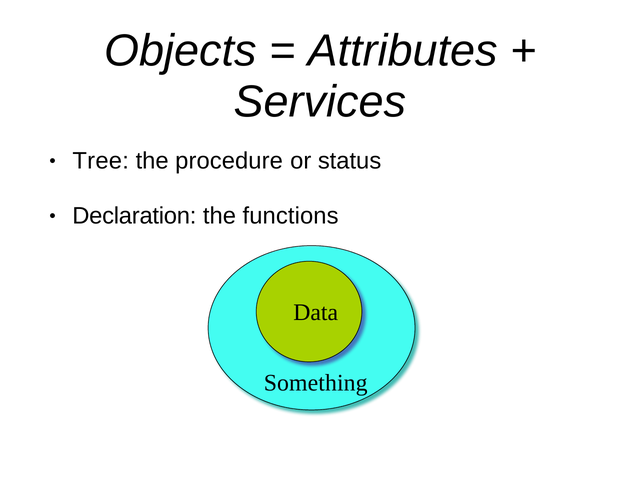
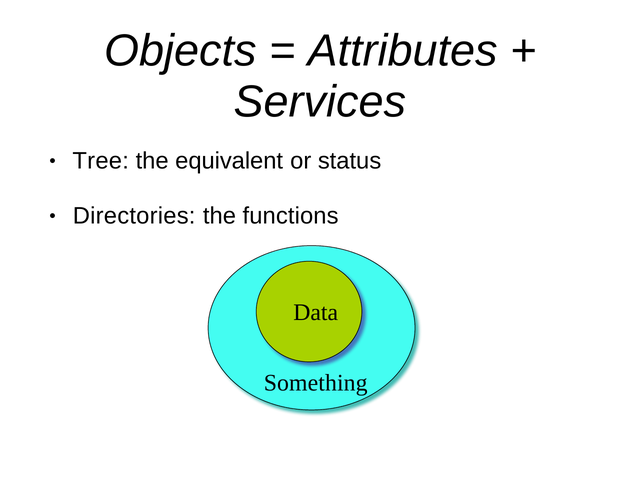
procedure: procedure -> equivalent (229, 161)
Declaration: Declaration -> Directories (134, 216)
